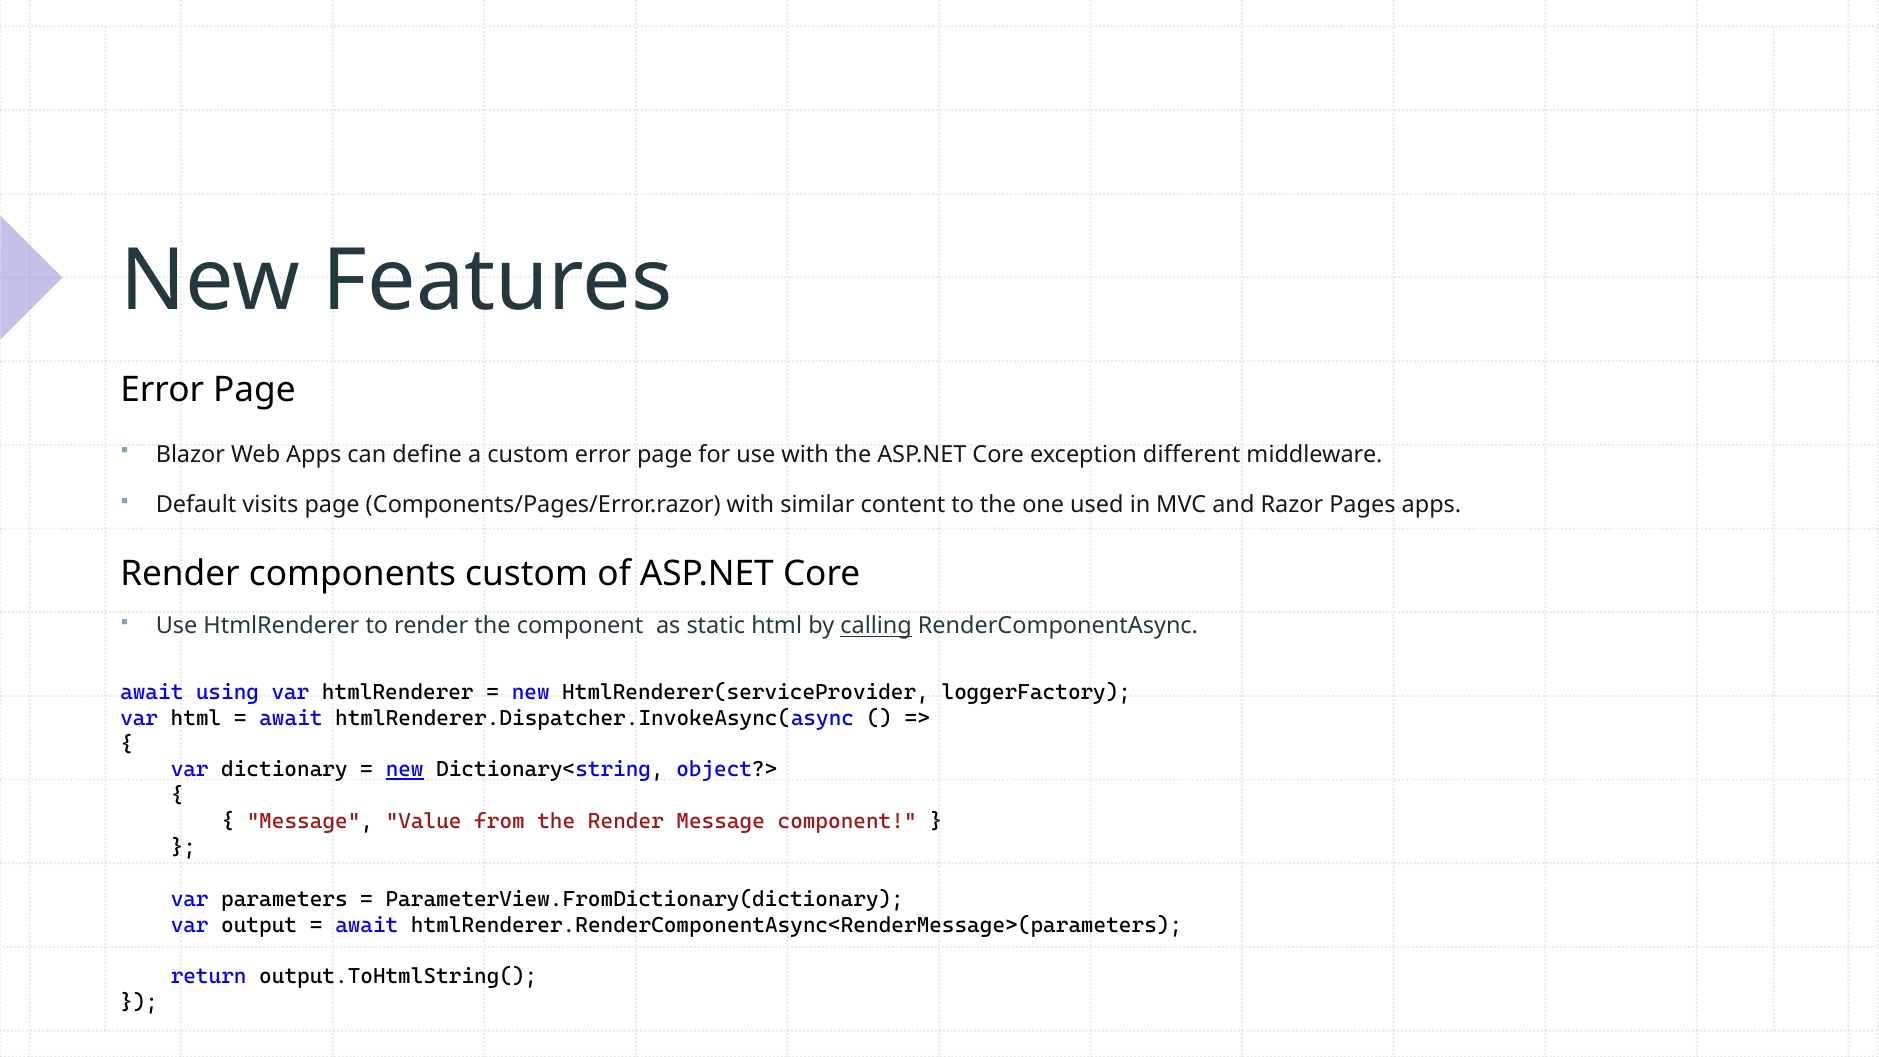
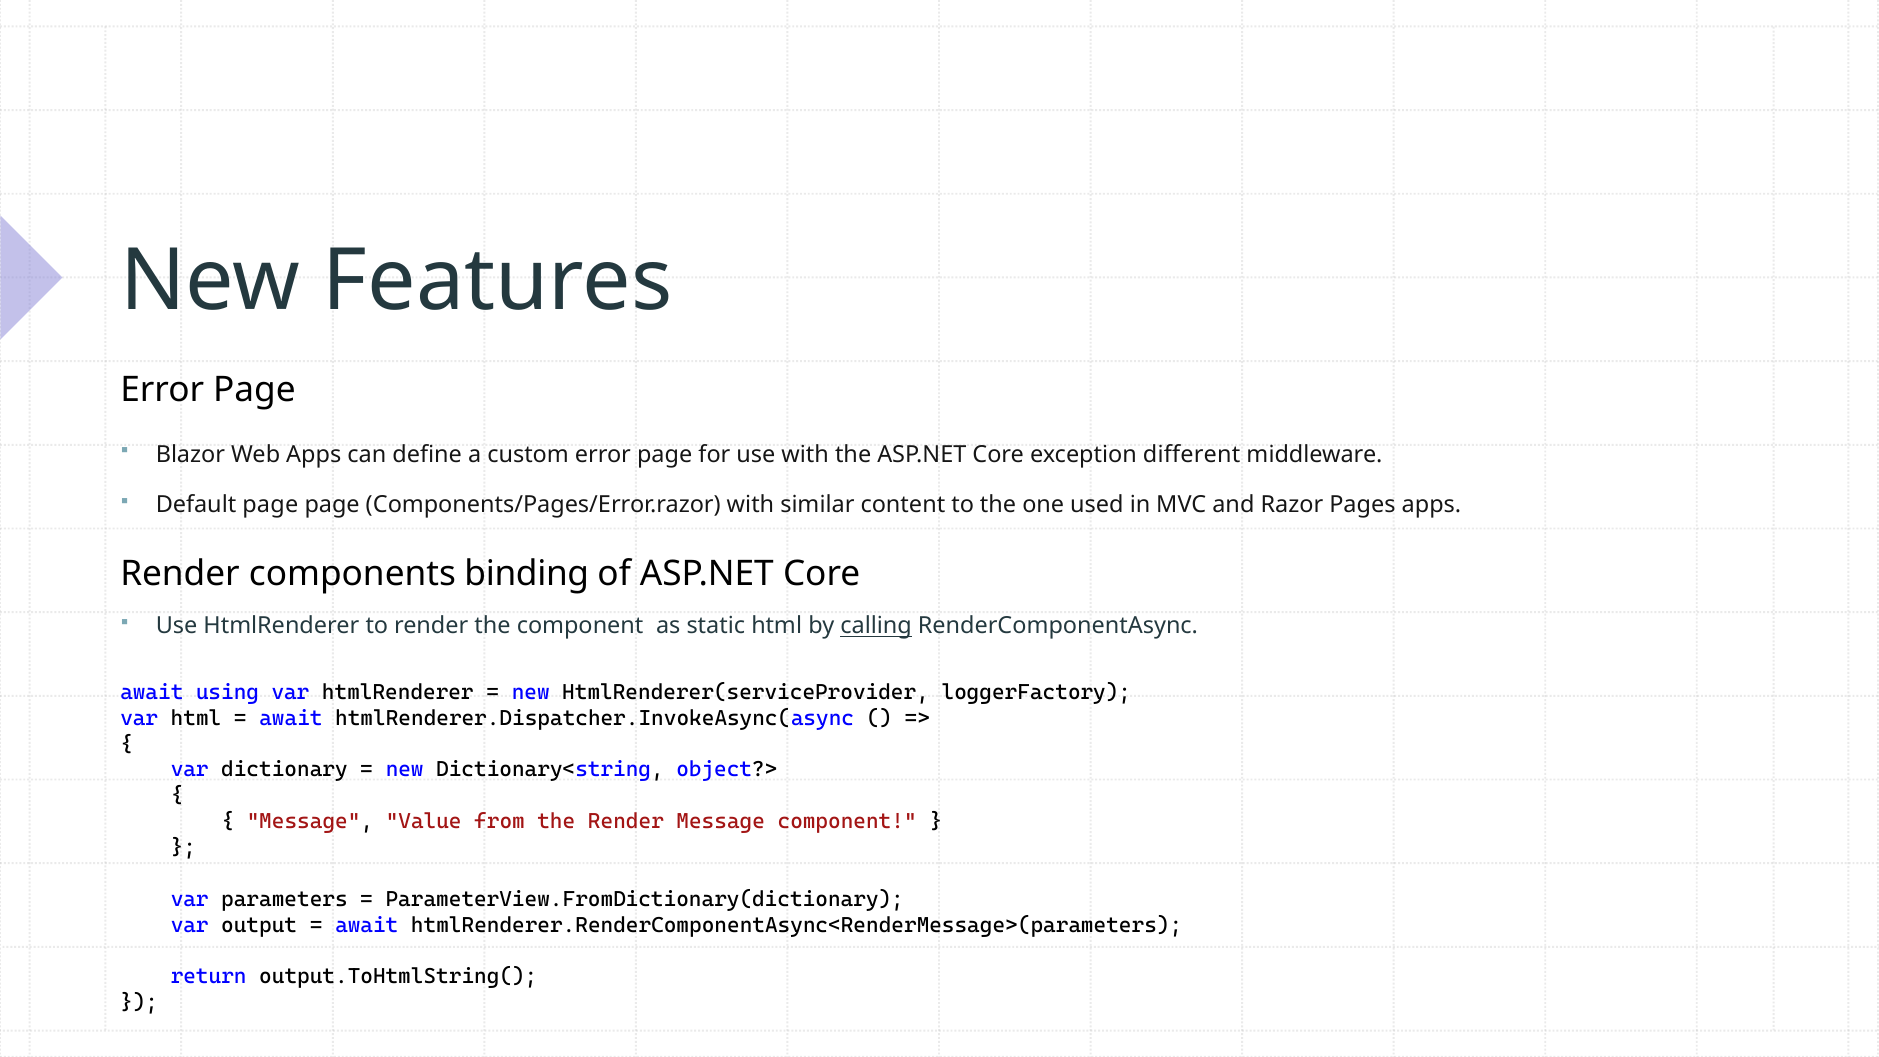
Default visits: visits -> page (270, 505)
components custom: custom -> binding (527, 574)
new underline: present -> none (405, 770)
